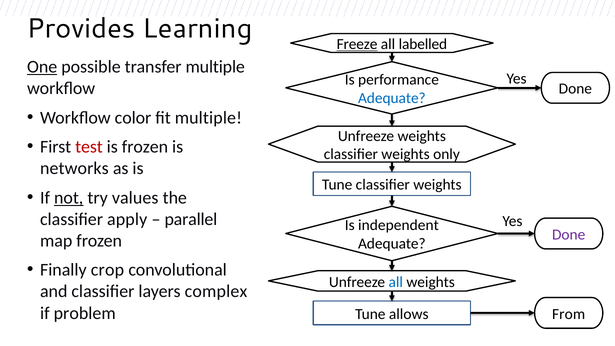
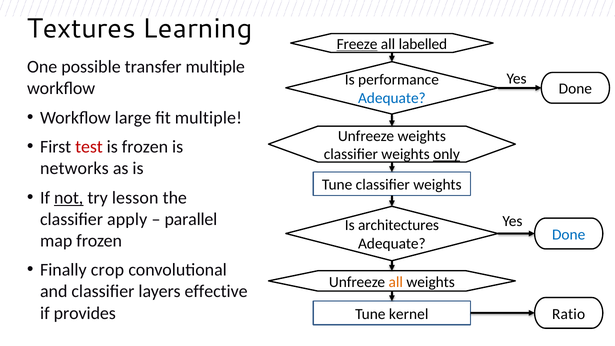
Provides: Provides -> Textures (81, 29)
One underline: present -> none (42, 67)
color: color -> large (133, 118)
only underline: none -> present (447, 154)
values: values -> lesson (135, 198)
independent: independent -> architectures (399, 225)
Done colour: purple -> blue (569, 235)
all colour: blue -> orange (396, 282)
complex: complex -> effective (216, 291)
problem: problem -> provides (85, 313)
allows: allows -> kernel (409, 314)
From: From -> Ratio (569, 314)
